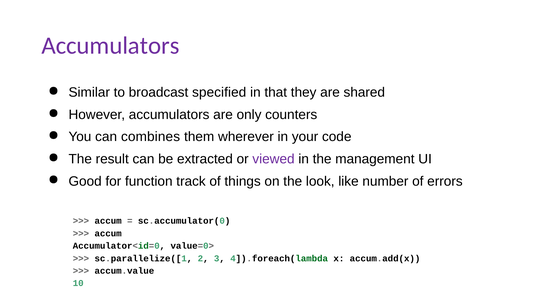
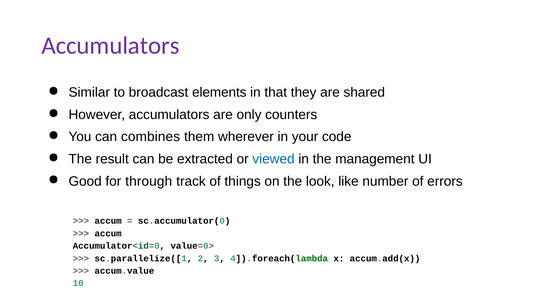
specified: specified -> elements (219, 93)
viewed colour: purple -> blue (274, 159)
function: function -> through (149, 181)
